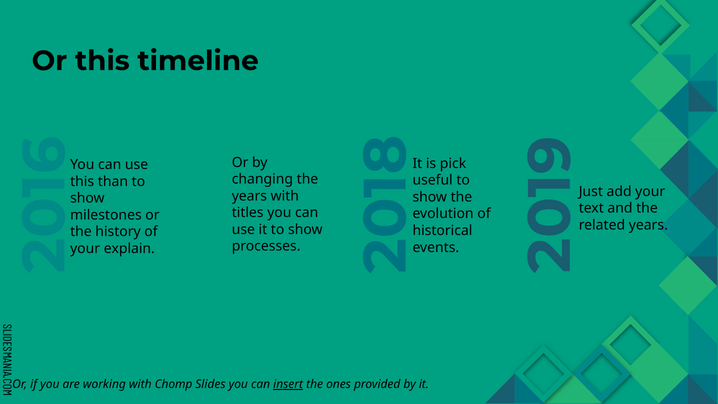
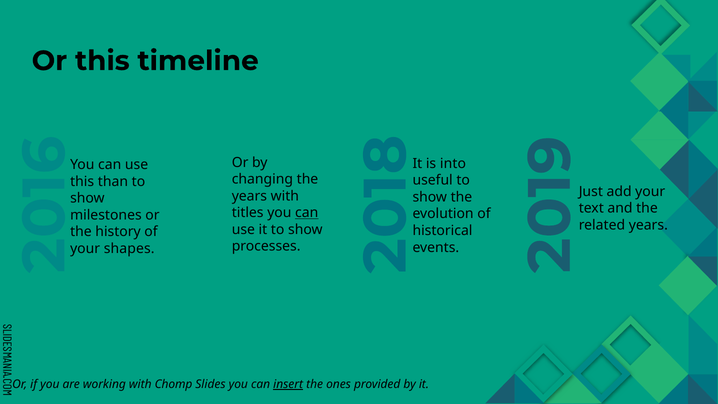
pick: pick -> into (453, 164)
can underline: none -> present (307, 213)
explain: explain -> shapes (129, 248)
